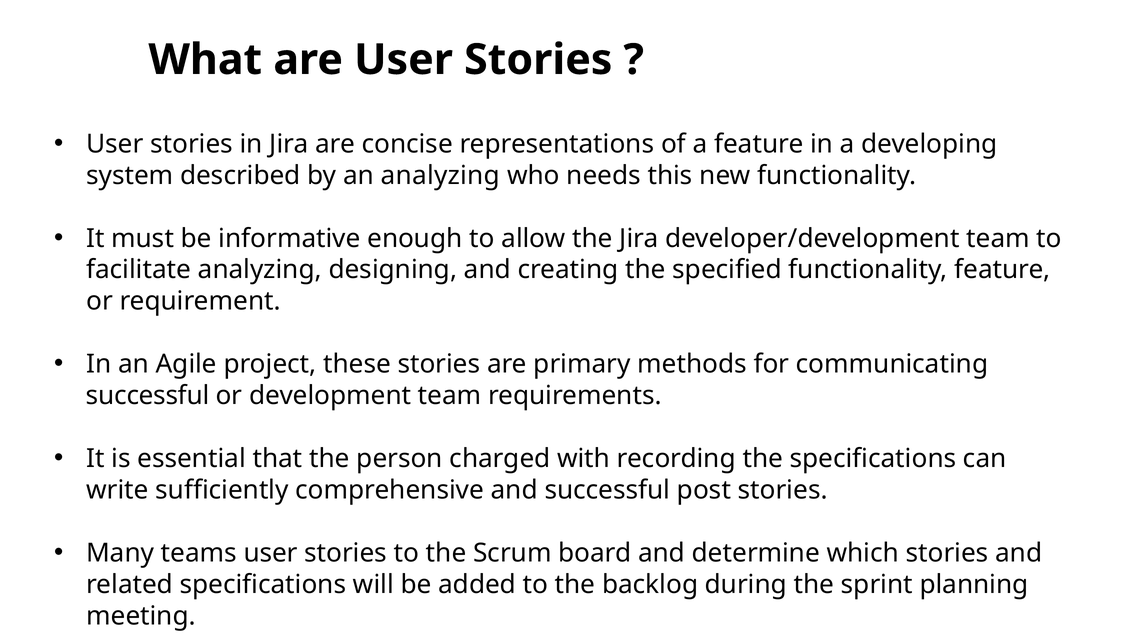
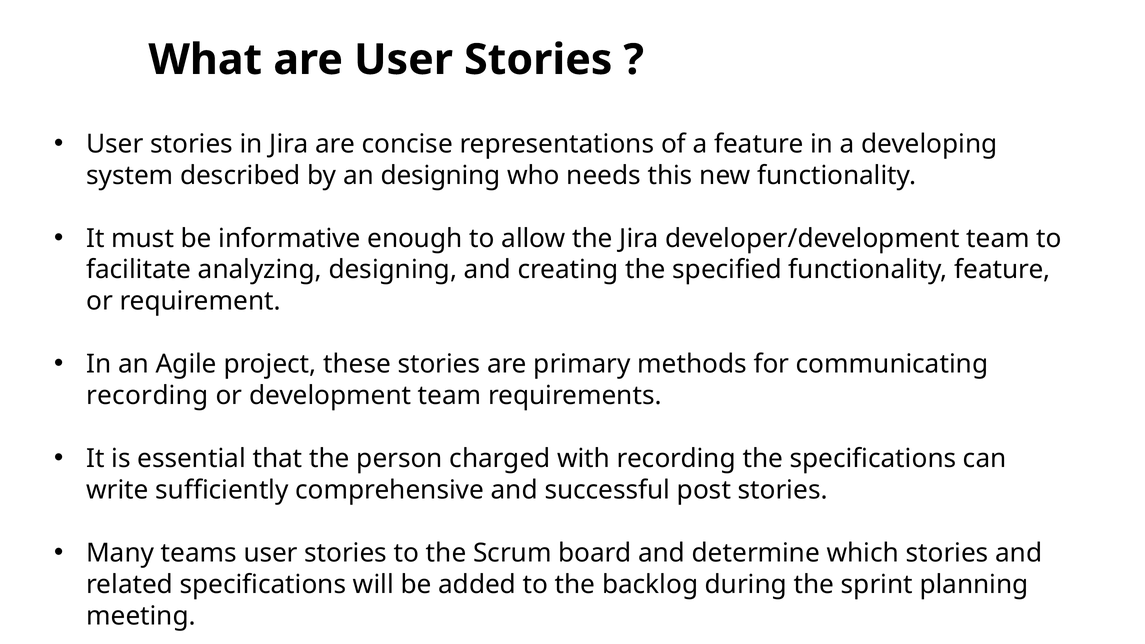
an analyzing: analyzing -> designing (441, 175)
successful: successful -> recording (147, 396)
